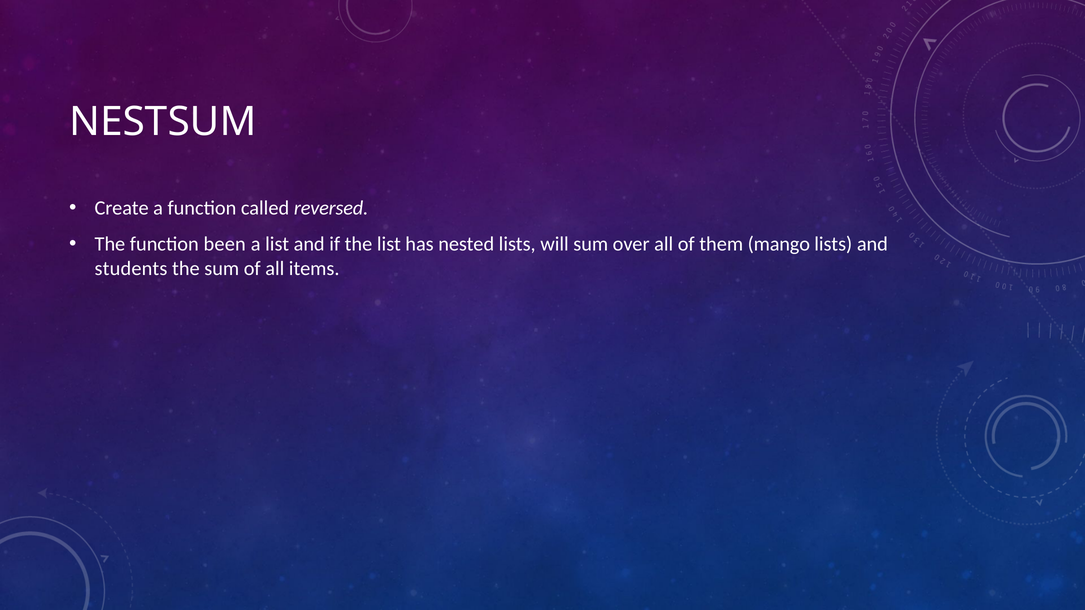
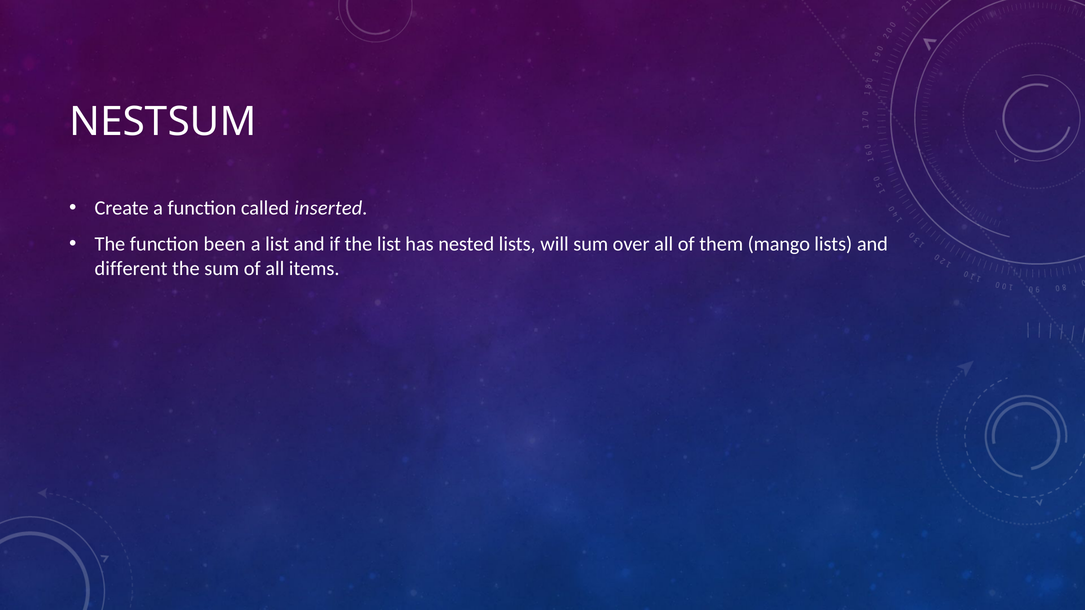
reversed: reversed -> inserted (331, 208)
students: students -> different (131, 268)
